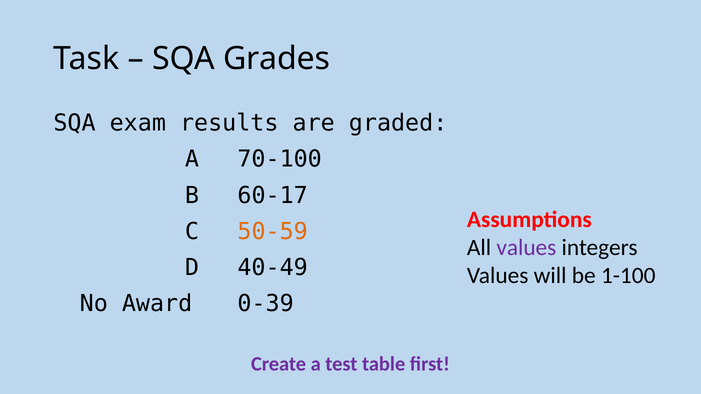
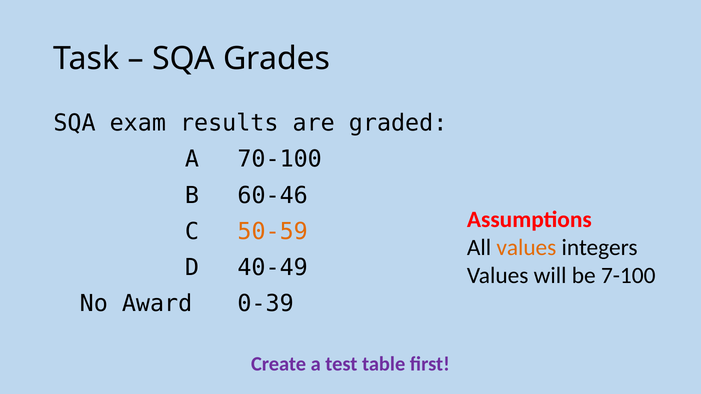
60-17: 60-17 -> 60-46 (273, 195)
values colour: purple -> orange (526, 248)
1-100: 1-100 -> 7-100 (628, 276)
